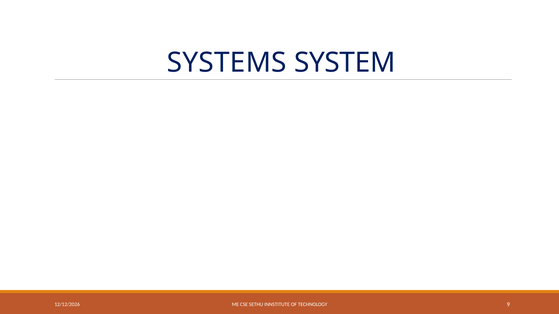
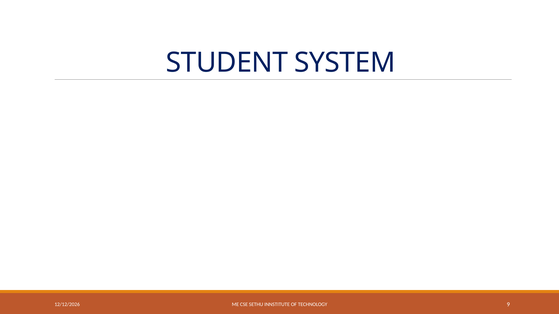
SYSTEMS: SYSTEMS -> STUDENT (227, 63)
